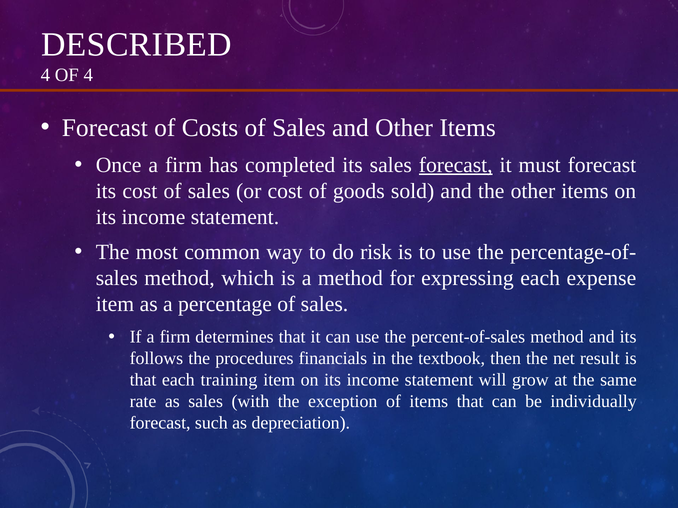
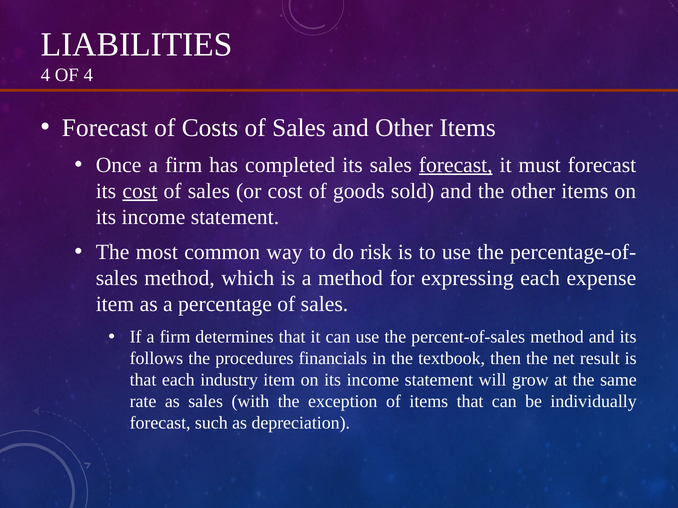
DESCRIBED: DESCRIBED -> LIABILITIES (137, 45)
cost underline: none -> present (140, 191)
training: training -> industry (229, 380)
